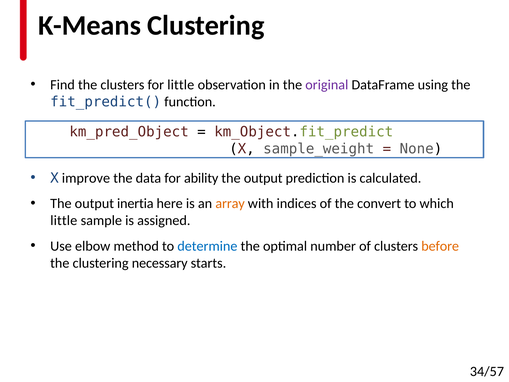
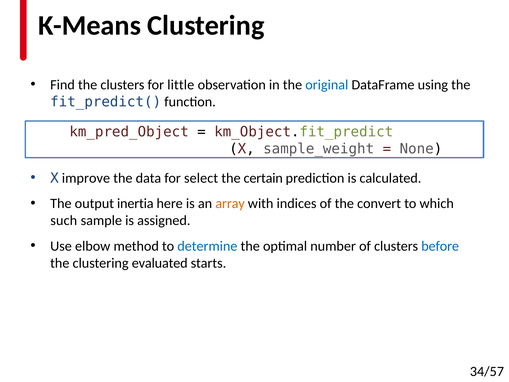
original colour: purple -> blue (327, 85)
ability: ability -> select (201, 178)
output: output -> certain (263, 178)
little: little -> such (64, 220)
before colour: orange -> blue (440, 246)
necessary: necessary -> evaluated (160, 263)
